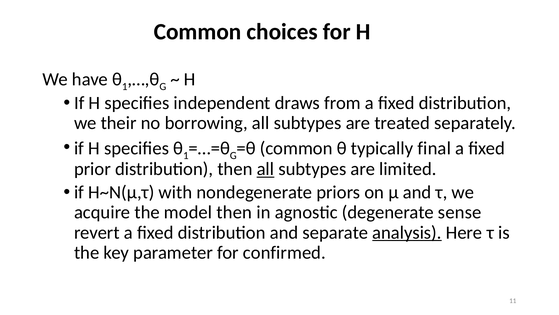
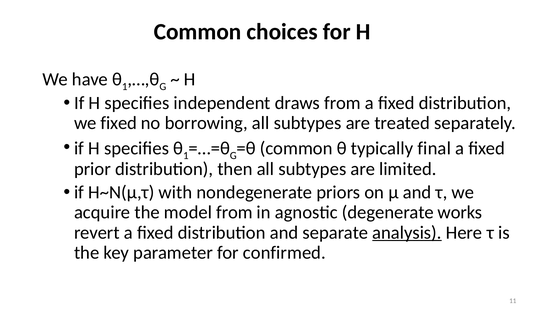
we their: their -> fixed (119, 123)
all underline: present -> none (265, 169)
model then: then -> from (234, 212)
sense: sense -> works (460, 212)
